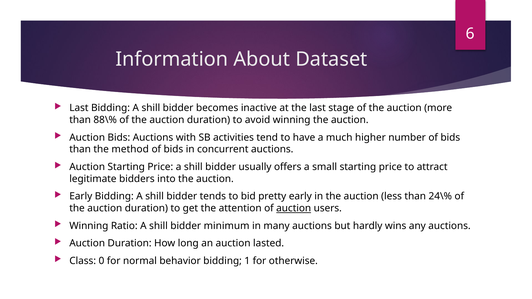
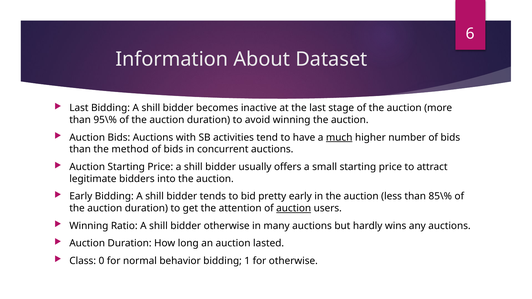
88\%: 88\% -> 95\% (105, 120)
much underline: none -> present (339, 138)
24\%: 24\% -> 85\% (440, 196)
bidder minimum: minimum -> otherwise (227, 226)
